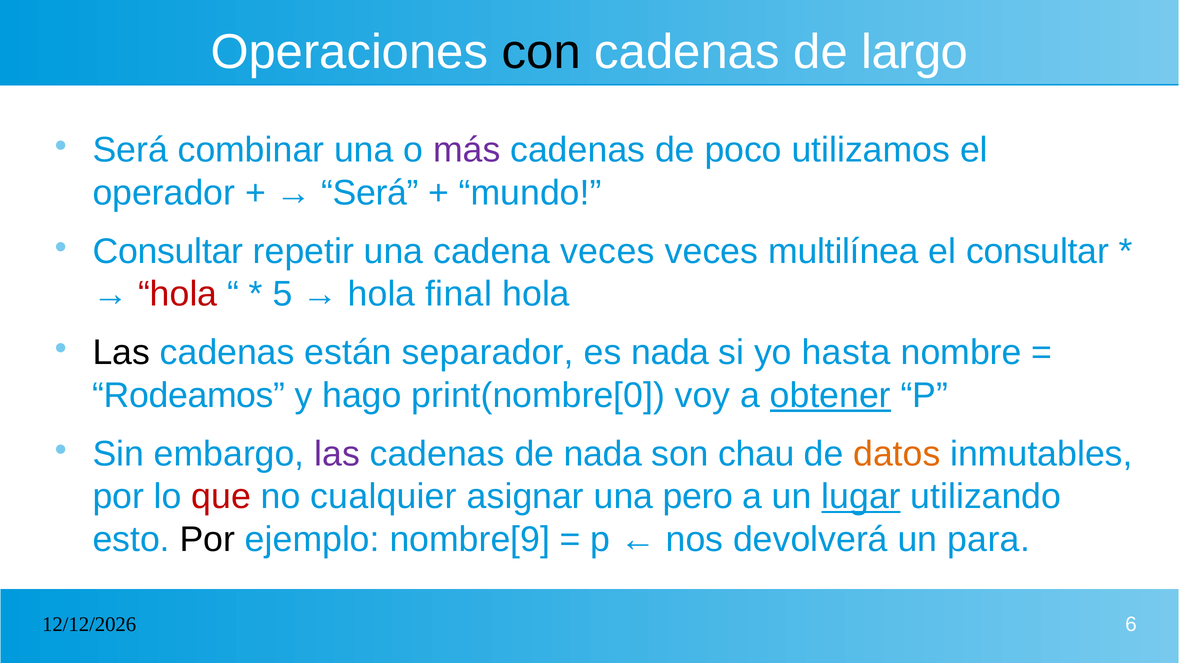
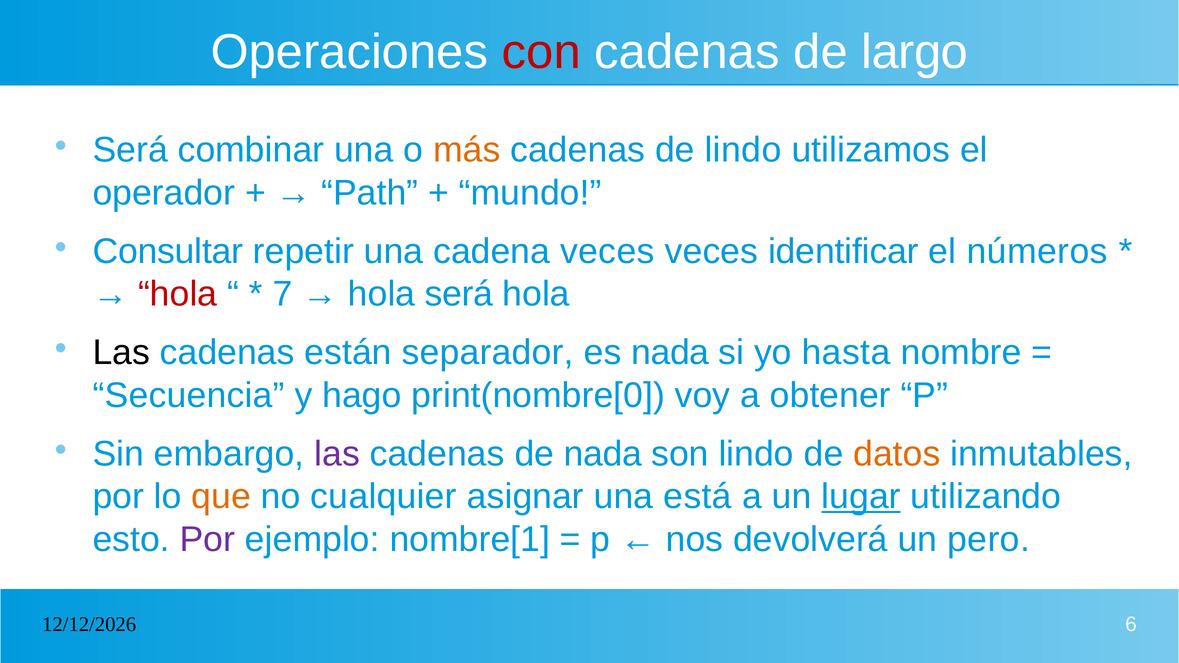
con colour: black -> red (541, 52)
más colour: purple -> orange (467, 150)
de poco: poco -> lindo (743, 150)
Será: Será -> Path (370, 193)
multilínea: multilínea -> identificar (843, 251)
el consultar: consultar -> números (1037, 251)
5: 5 -> 7 (283, 294)
hola final: final -> será (459, 294)
Rodeamos: Rodeamos -> Secuencia (189, 396)
obtener underline: present -> none (830, 396)
son chau: chau -> lindo (756, 454)
que colour: red -> orange (221, 497)
pero: pero -> está (698, 497)
Por colour: black -> purple (207, 540)
nombre[9: nombre[9 -> nombre[1 (470, 540)
para: para -> pero (989, 540)
